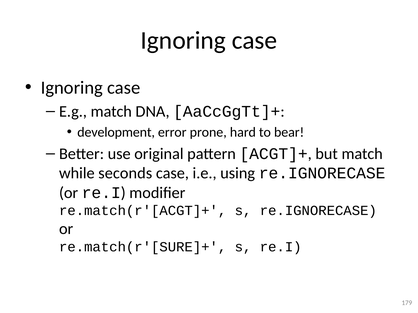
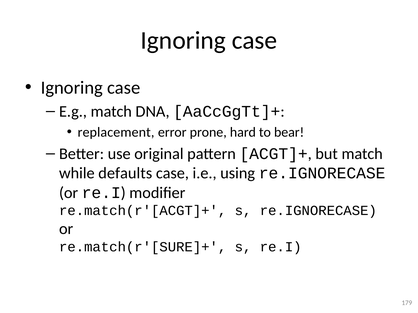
development: development -> replacement (116, 132)
seconds: seconds -> defaults (125, 173)
